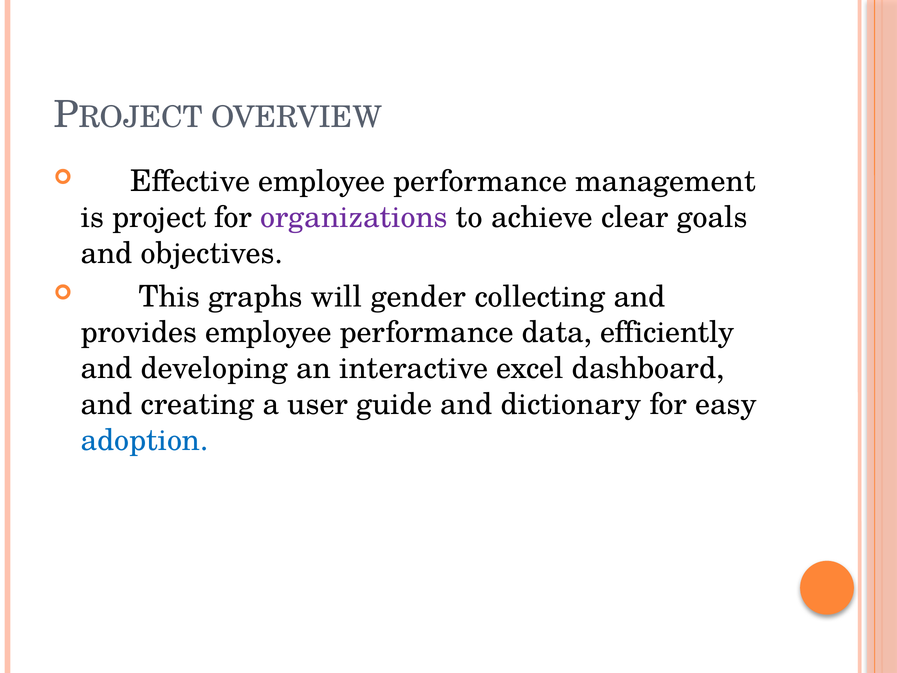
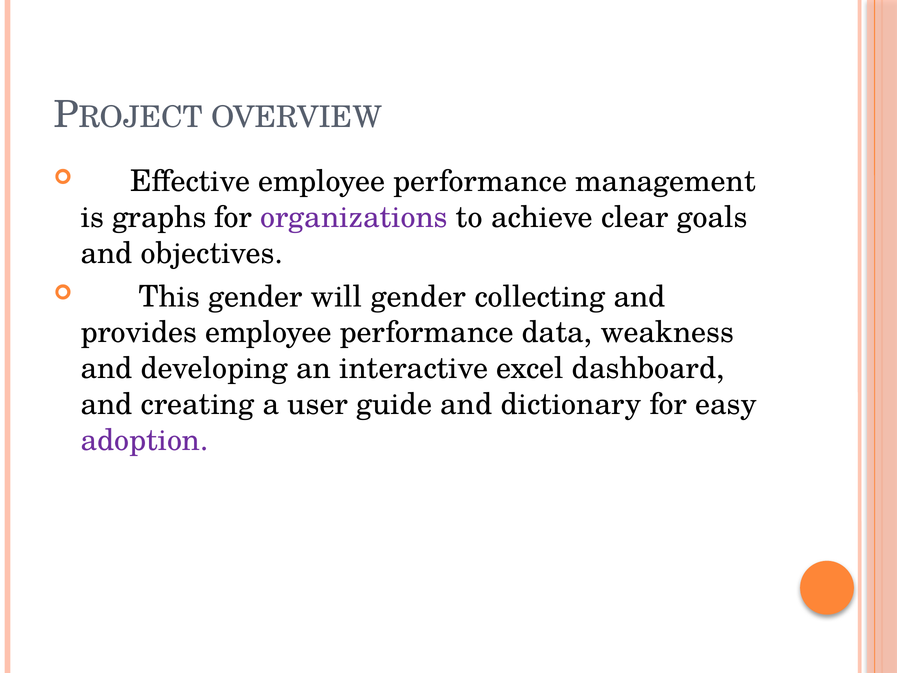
project: project -> graphs (159, 217)
This graphs: graphs -> gender (256, 297)
efficiently: efficiently -> weakness (667, 332)
adoption colour: blue -> purple (144, 440)
